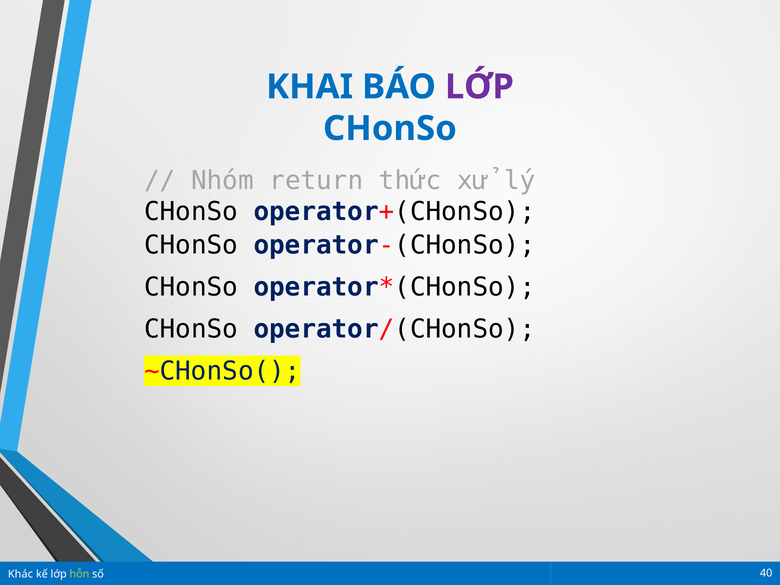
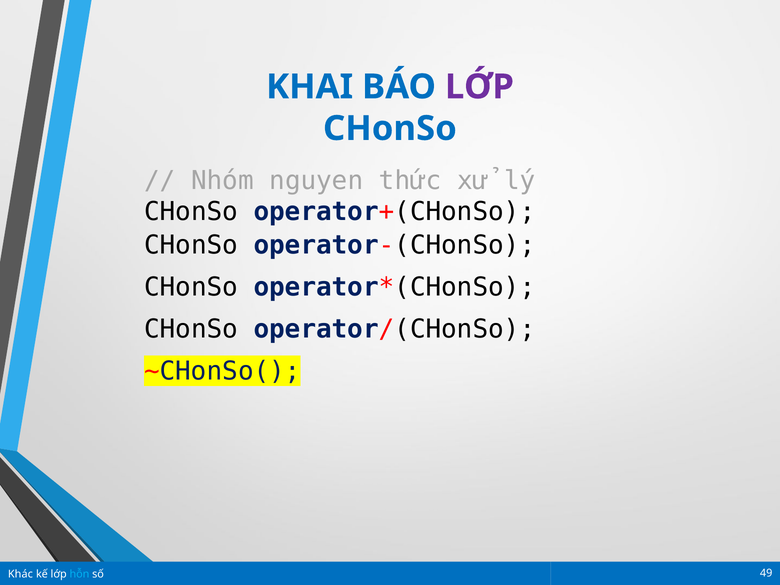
return: return -> nguyen (316, 180)
hỗn colour: light green -> light blue (79, 574)
40: 40 -> 49 (766, 573)
